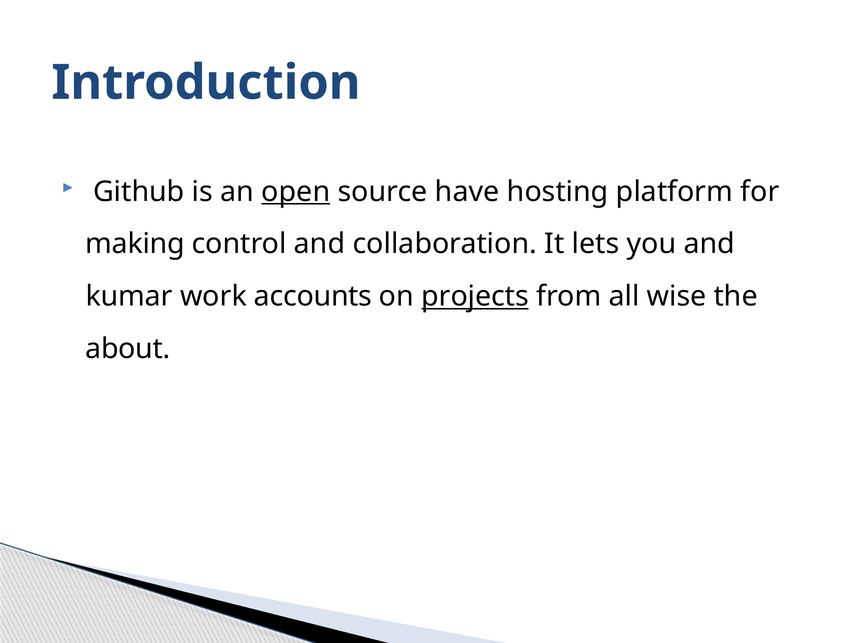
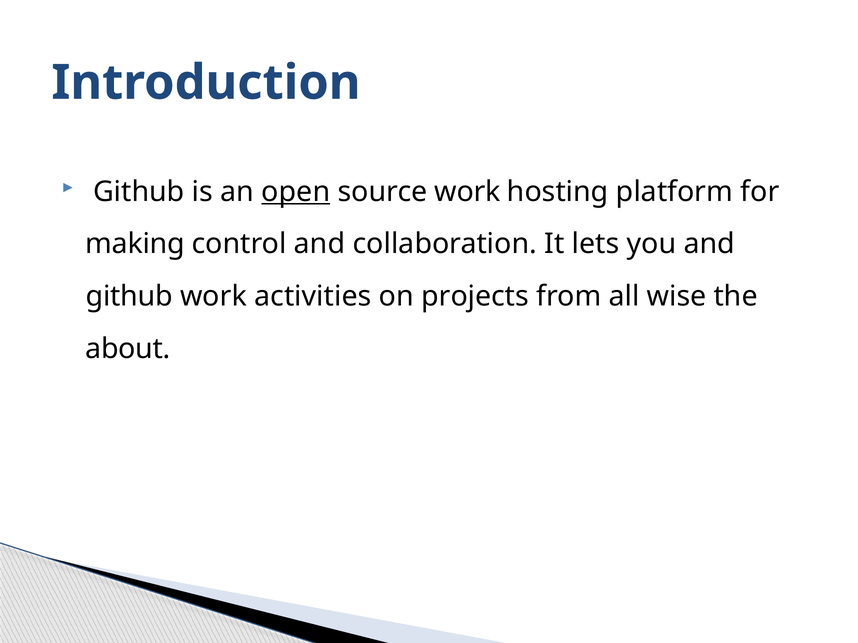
source have: have -> work (467, 192)
kumar: kumar -> github (129, 297)
accounts: accounts -> activities (313, 297)
projects underline: present -> none (475, 297)
